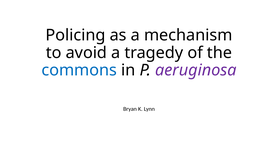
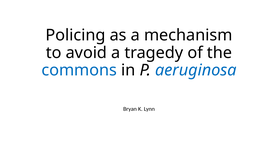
aeruginosa colour: purple -> blue (196, 70)
